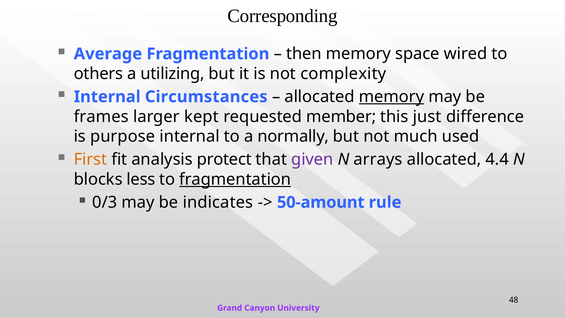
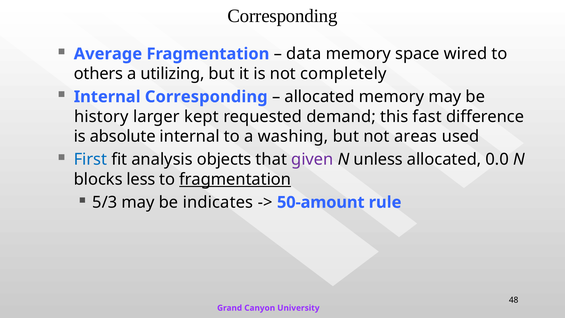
then: then -> data (304, 54)
complexity: complexity -> completely (343, 74)
Internal Circumstances: Circumstances -> Corresponding (206, 97)
memory underline: present -> none (392, 97)
frames: frames -> history (101, 117)
member: member -> demand (341, 117)
just: just -> fast (427, 117)
purpose: purpose -> absolute (123, 136)
normally: normally -> washing (293, 136)
much: much -> areas (416, 136)
First colour: orange -> blue (90, 159)
protect: protect -> objects (224, 159)
arrays: arrays -> unless (378, 159)
4.4: 4.4 -> 0.0 (497, 159)
0/3: 0/3 -> 5/3 (105, 202)
